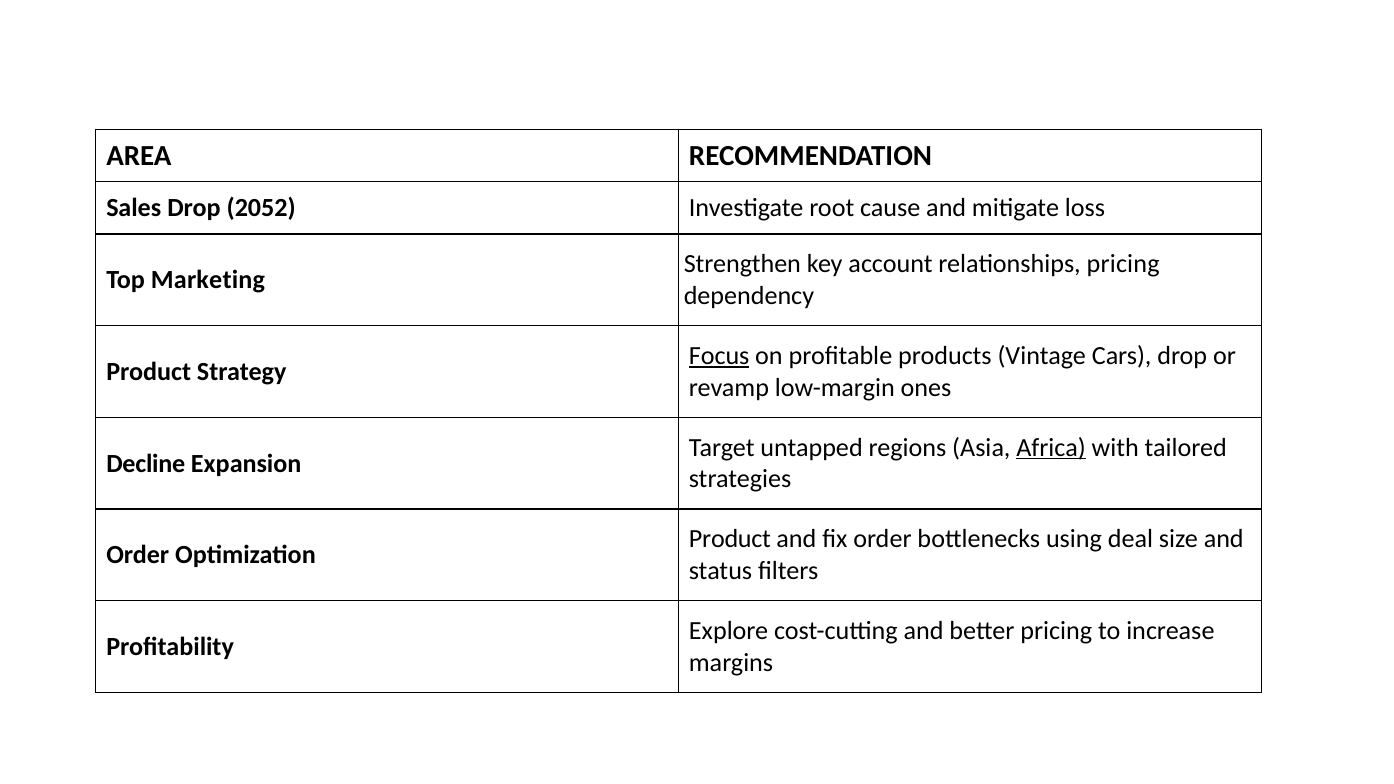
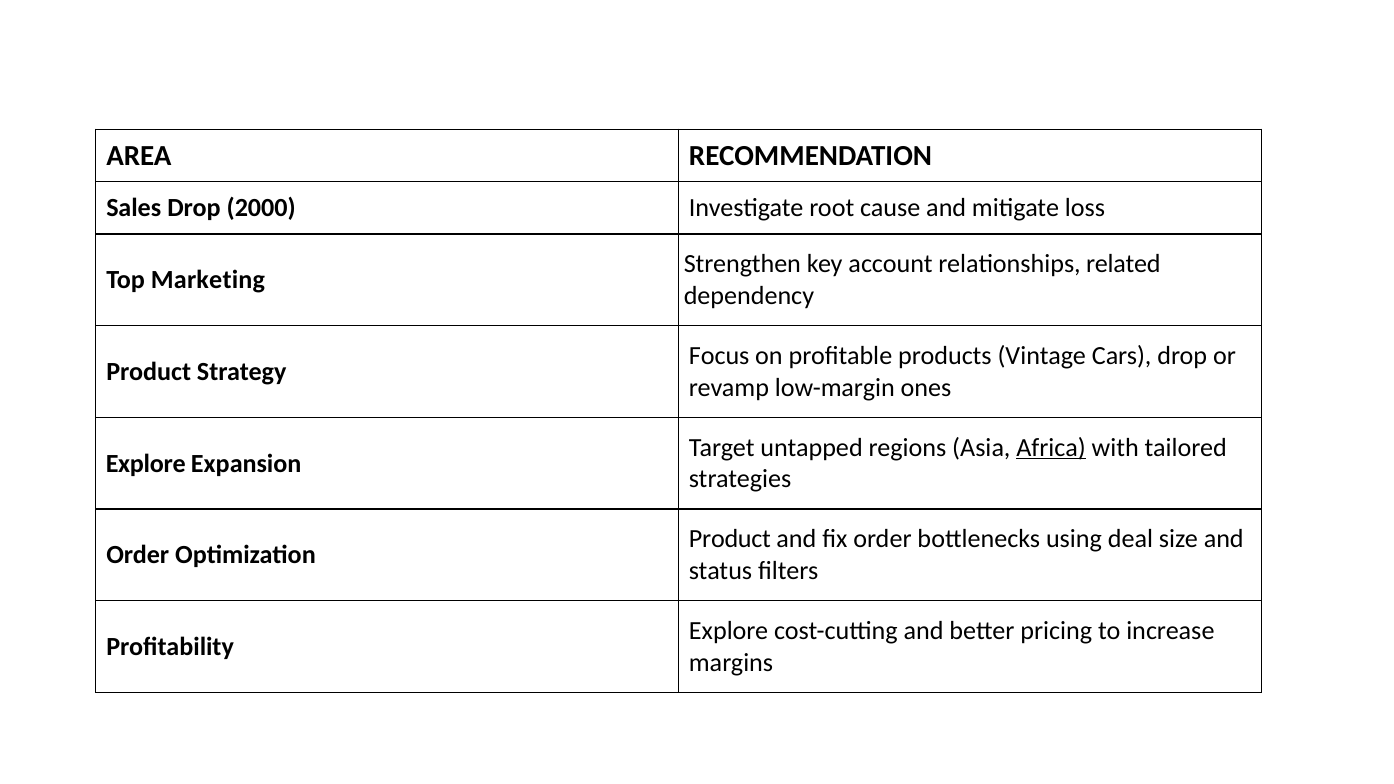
2052: 2052 -> 2000 (261, 208)
relationships pricing: pricing -> related (1123, 264)
Focus underline: present -> none (719, 356)
Decline: Decline -> Explore (146, 463)
